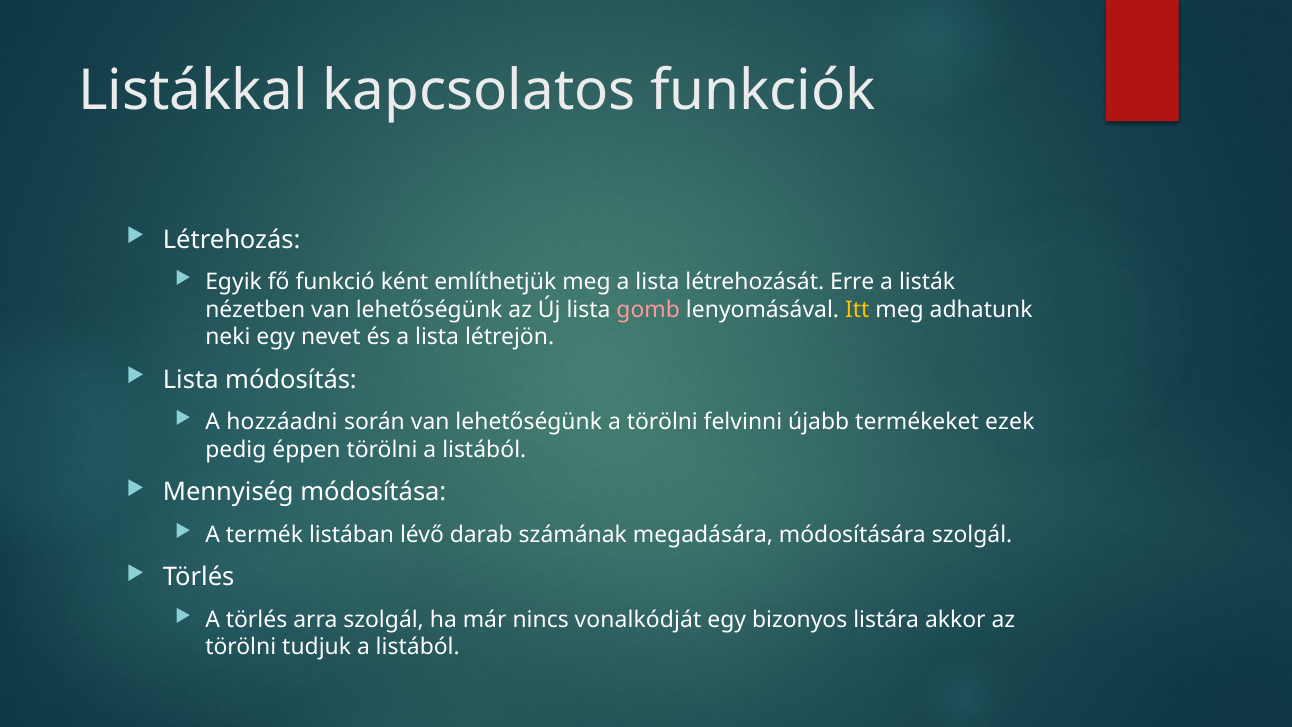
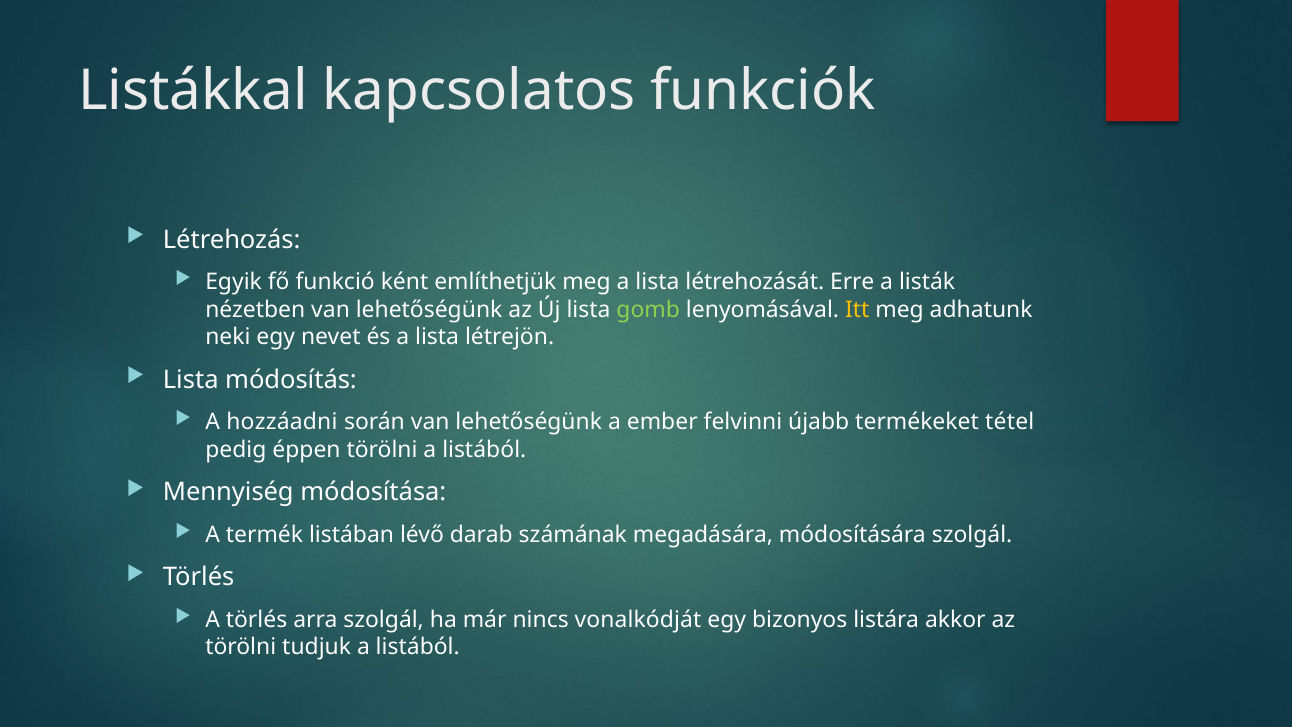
gomb colour: pink -> light green (648, 309)
a törölni: törölni -> ember (662, 422)
ezek: ezek -> tétel (1010, 422)
